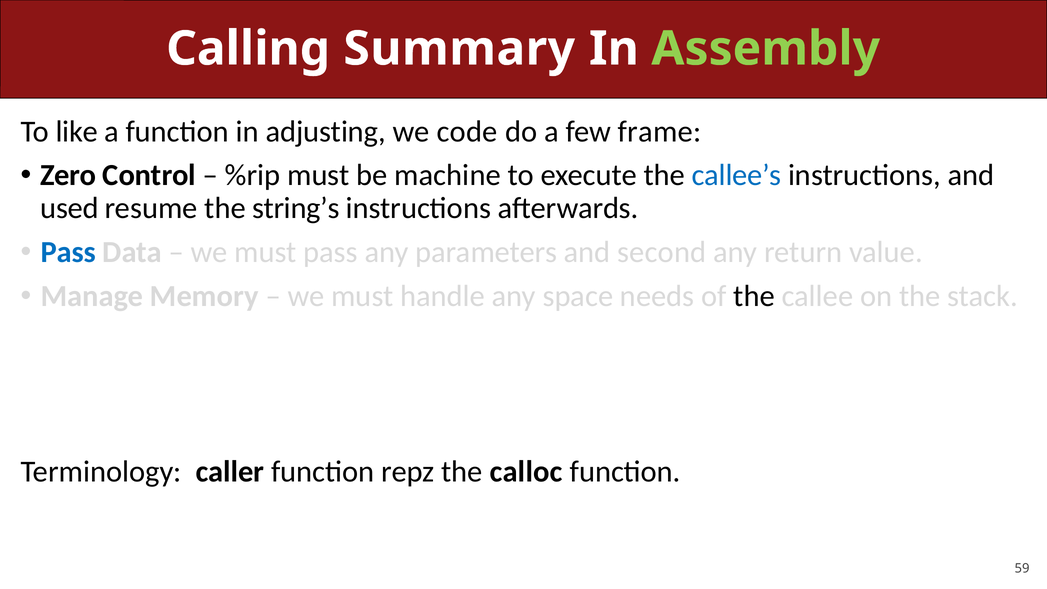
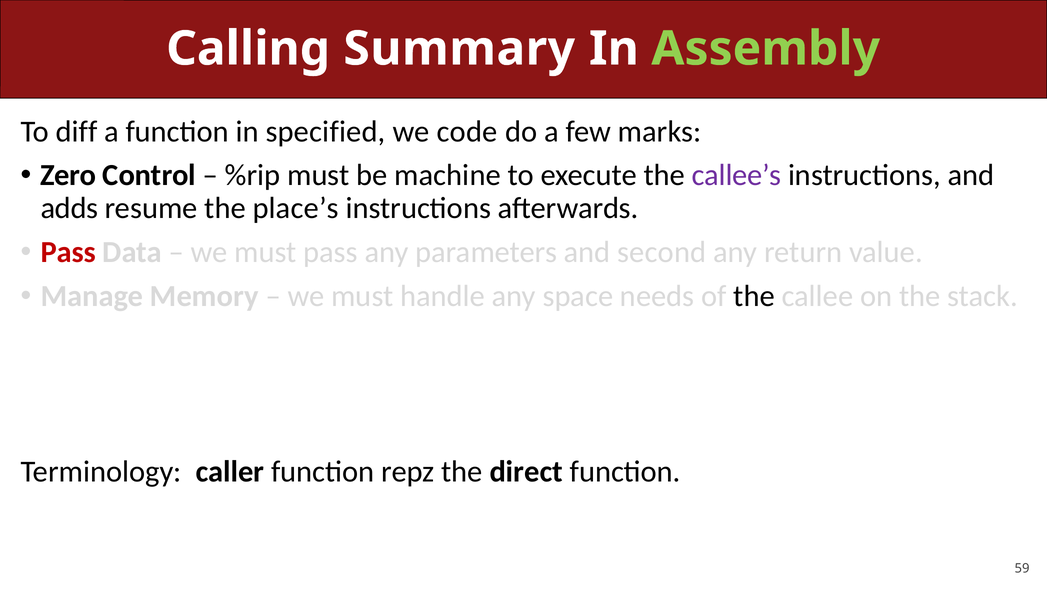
like: like -> diff (77, 131)
adjusting: adjusting -> specified (326, 131)
frame: frame -> marks (660, 131)
callee’s colour: blue -> purple (737, 175)
used: used -> adds (69, 208)
string’s: string’s -> place’s (296, 208)
Pass colour: blue -> red (68, 252)
calloc: calloc -> direct (526, 472)
